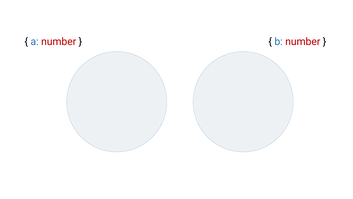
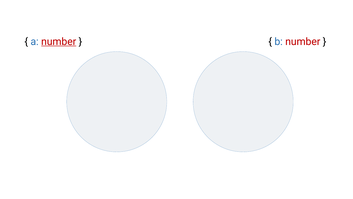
number underline: none -> present (59, 42)
